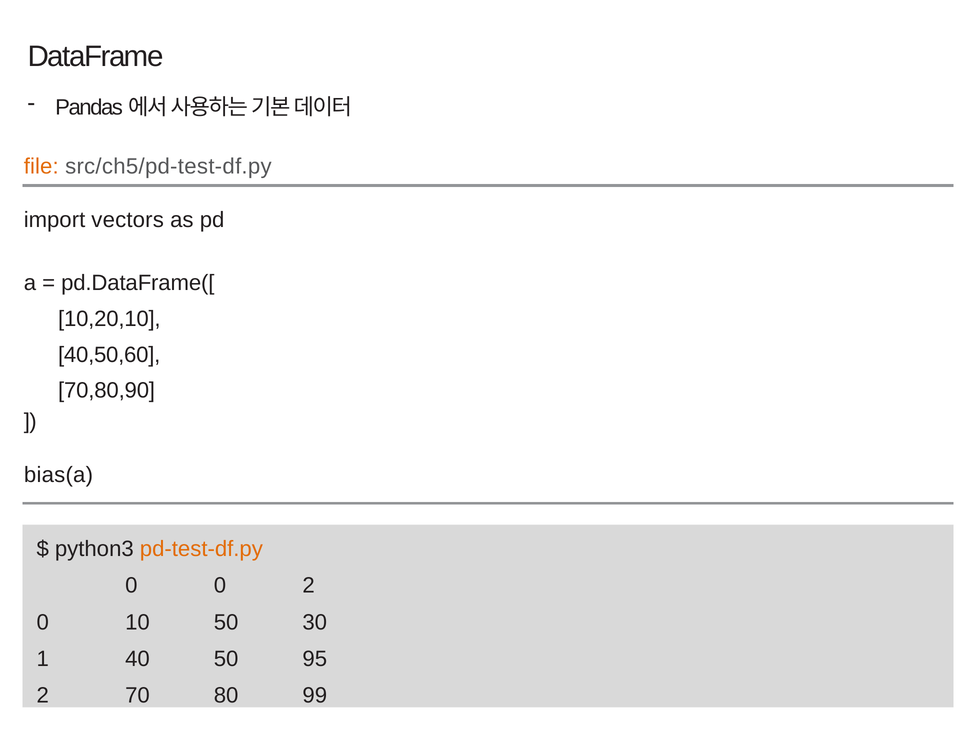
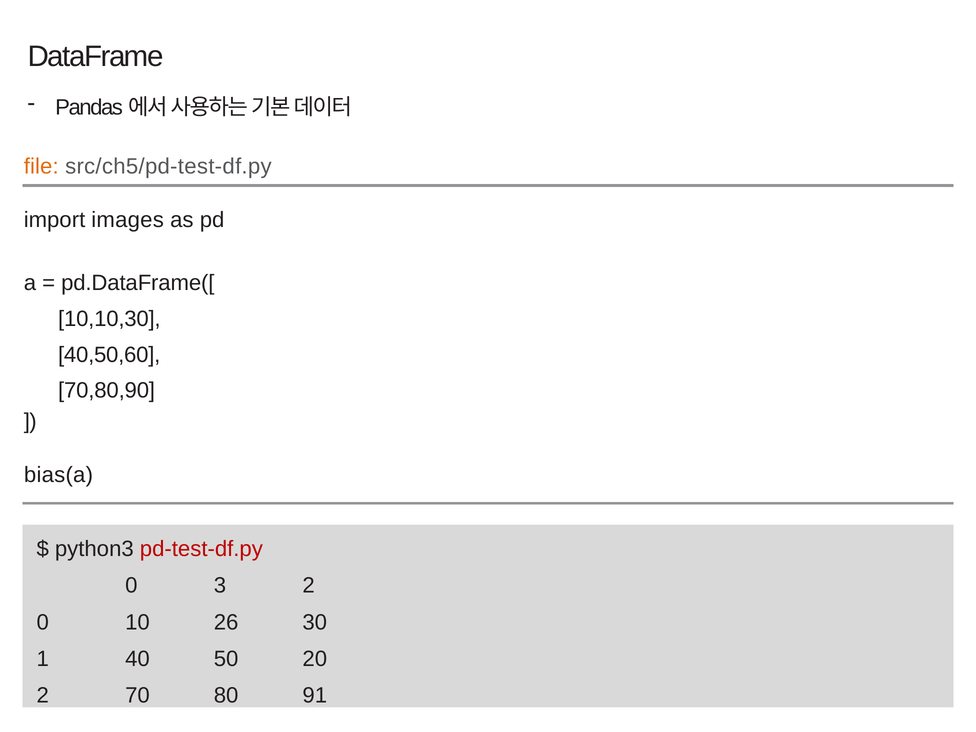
vectors: vectors -> images (128, 220)
10,20,10: 10,20,10 -> 10,10,30 (109, 319)
pd-test-df.py colour: orange -> red (201, 549)
0 0: 0 -> 3 (220, 586)
10 50: 50 -> 26 (226, 622)
95: 95 -> 20 (315, 659)
99: 99 -> 91 (315, 696)
